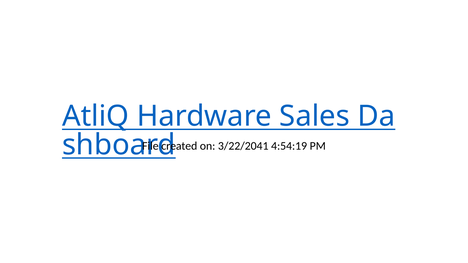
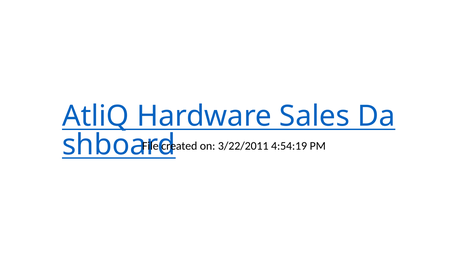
3/22/2041: 3/22/2041 -> 3/22/2011 (243, 146)
